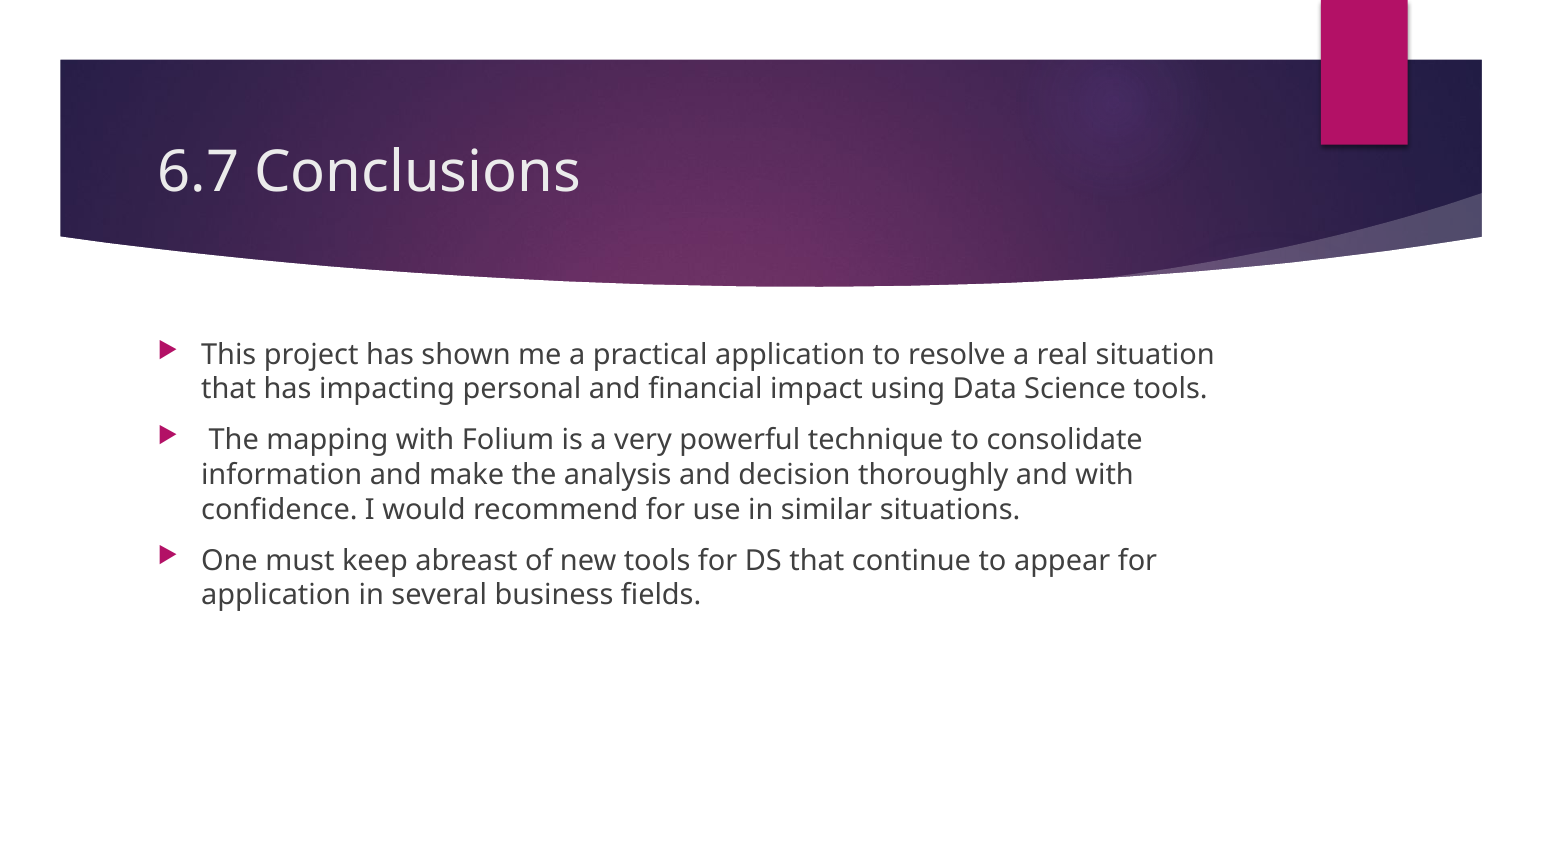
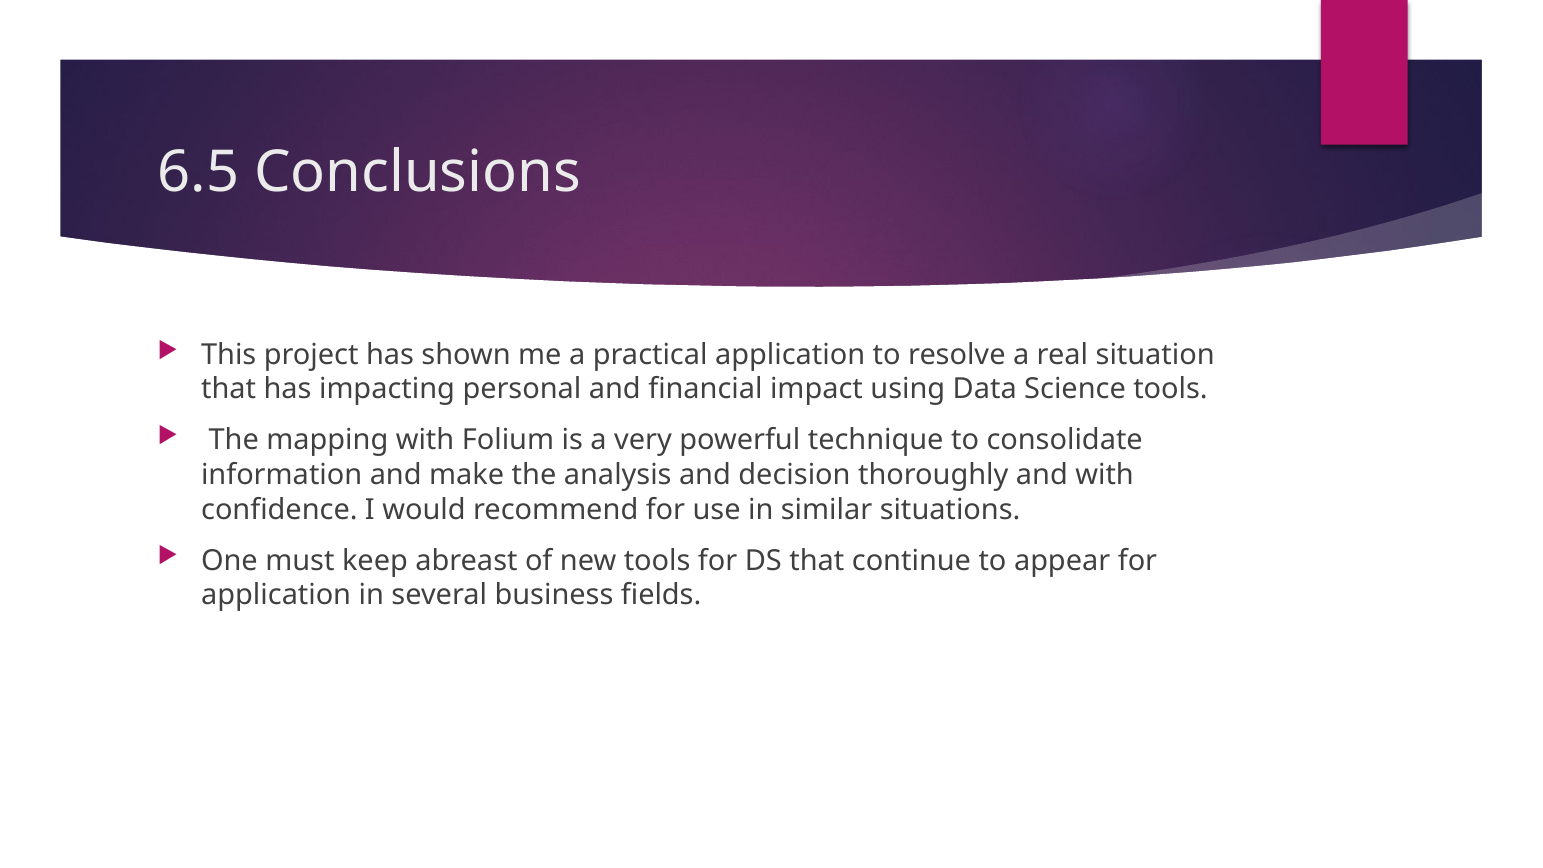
6.7: 6.7 -> 6.5 (199, 172)
